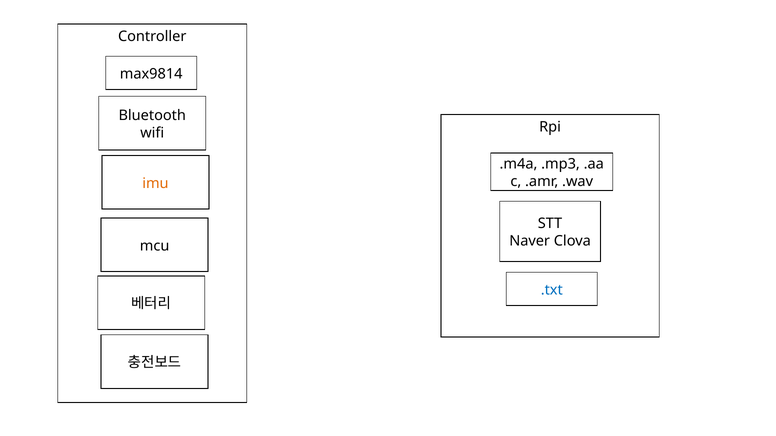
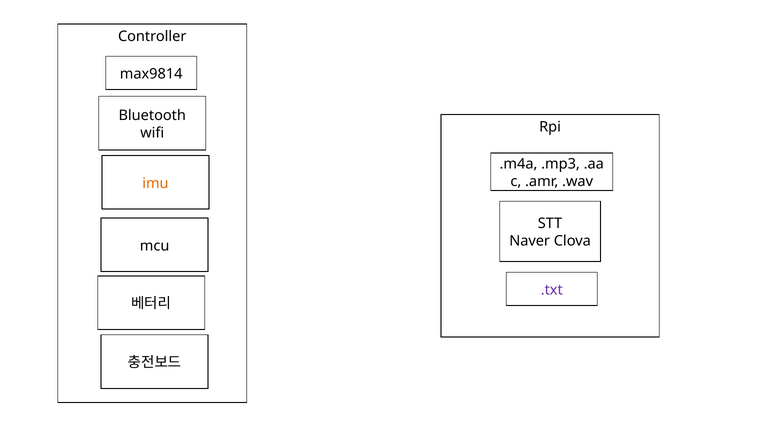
.txt colour: blue -> purple (552, 290)
